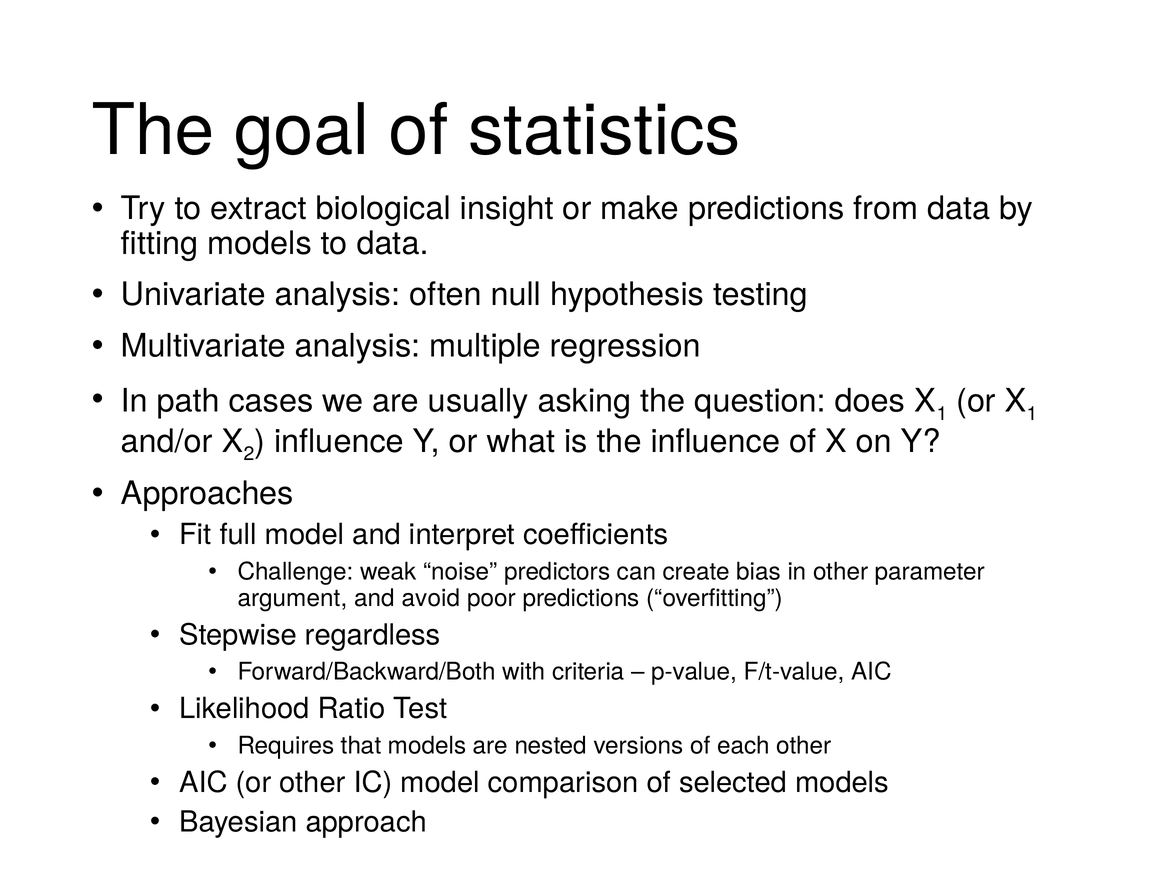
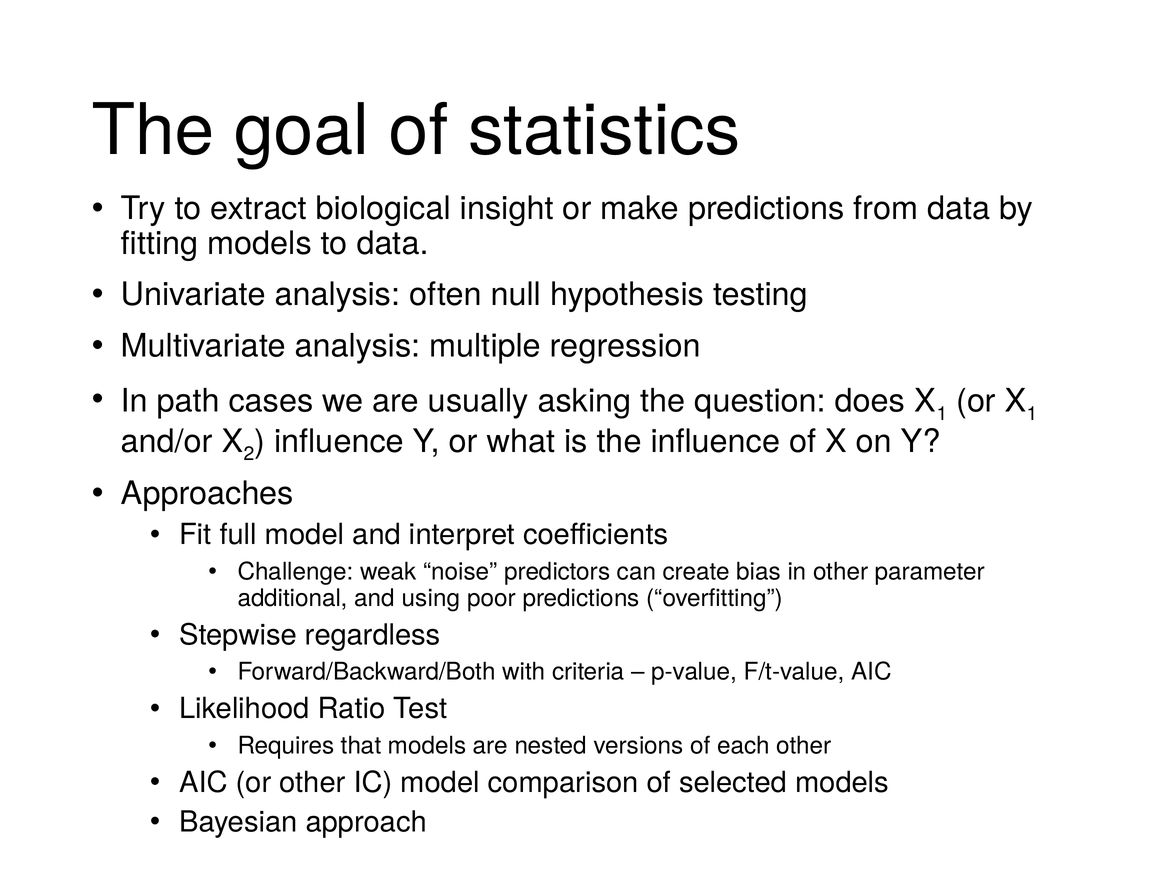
argument: argument -> additional (293, 598)
avoid: avoid -> using (431, 598)
